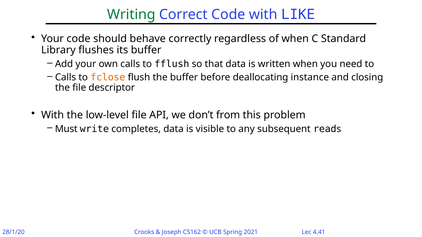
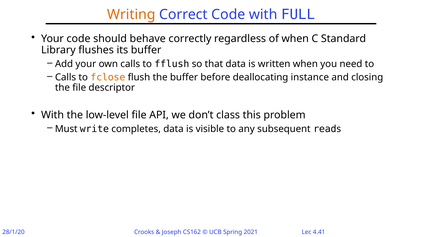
Writing colour: green -> orange (131, 14)
LIKE: LIKE -> FULL (298, 14)
from: from -> class (228, 115)
